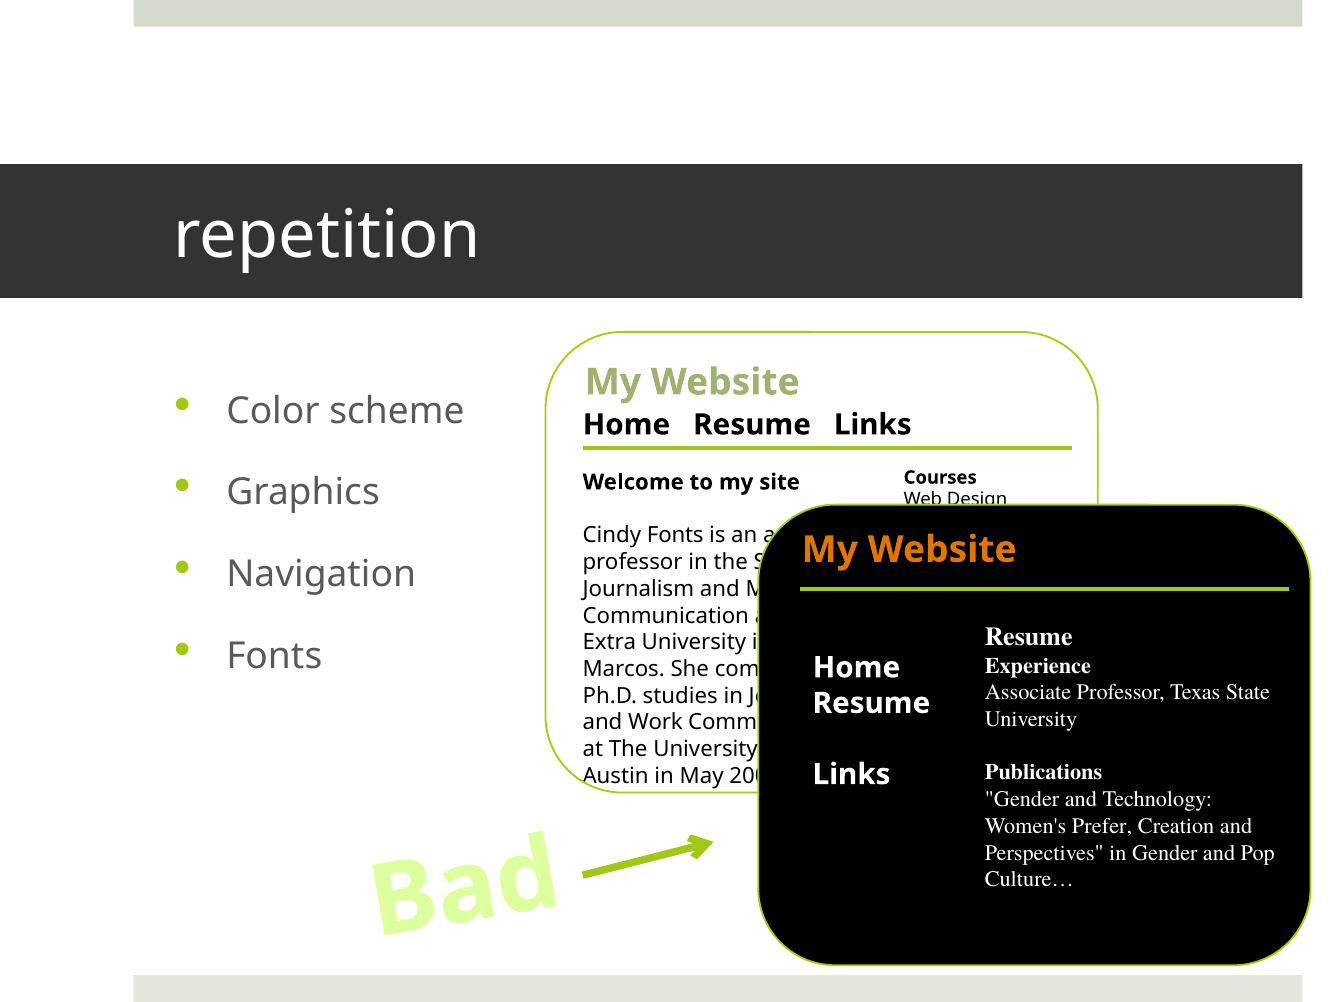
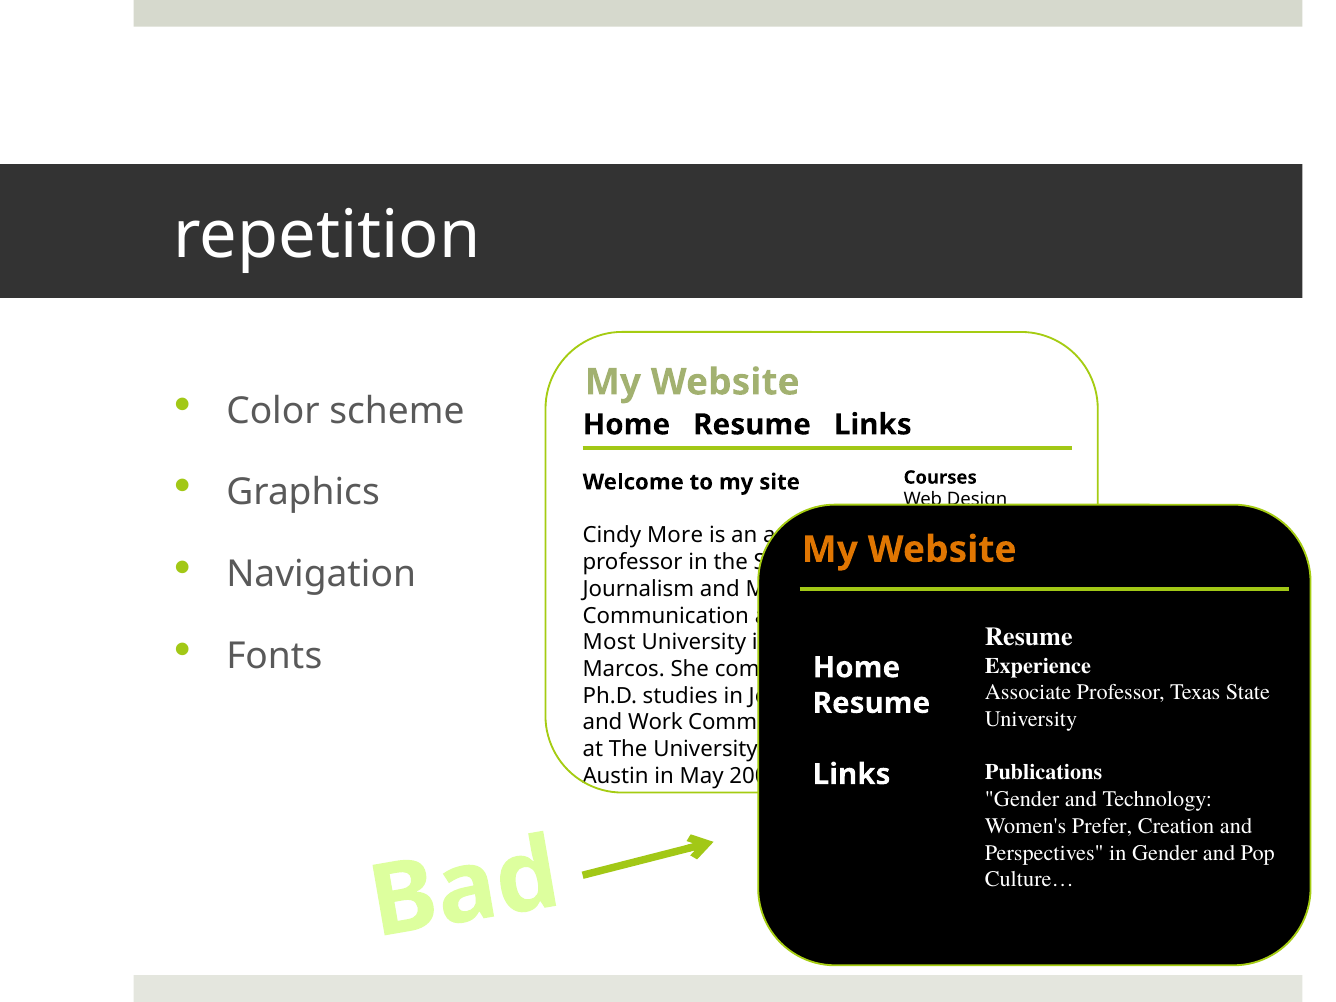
Cindy Fonts: Fonts -> More (675, 536)
Extra: Extra -> Most (609, 642)
